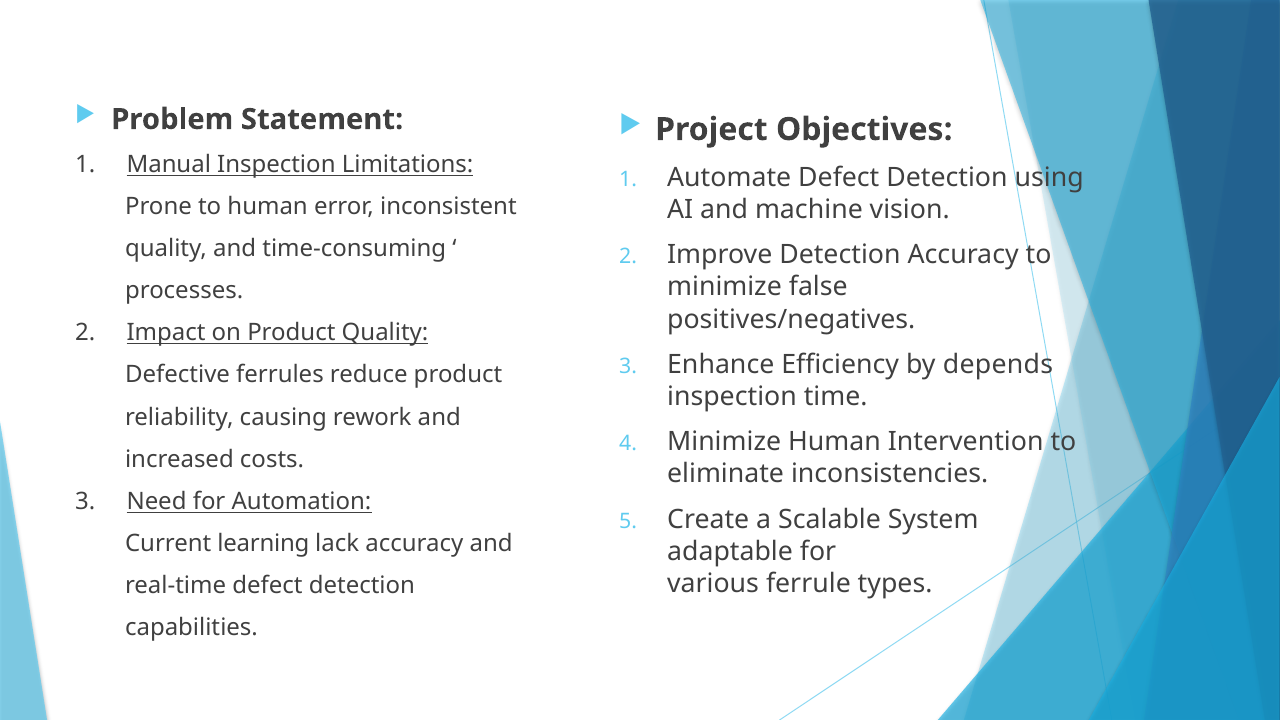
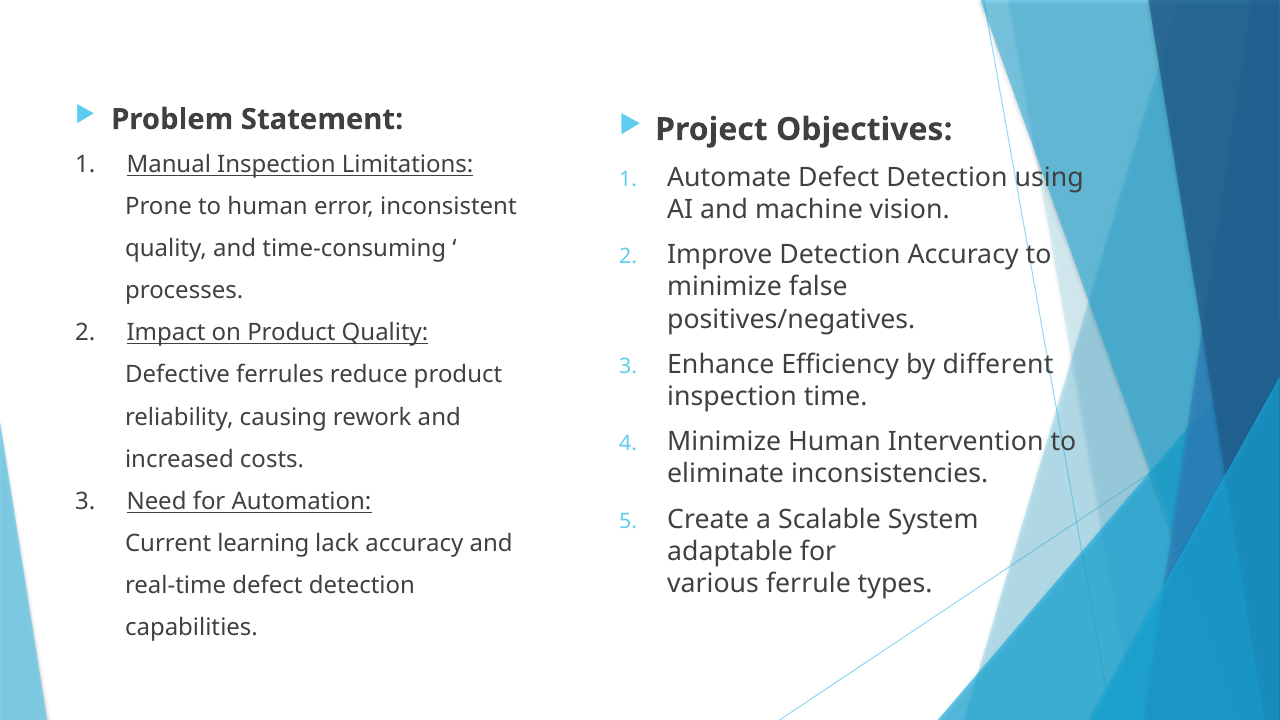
depends: depends -> different (998, 365)
